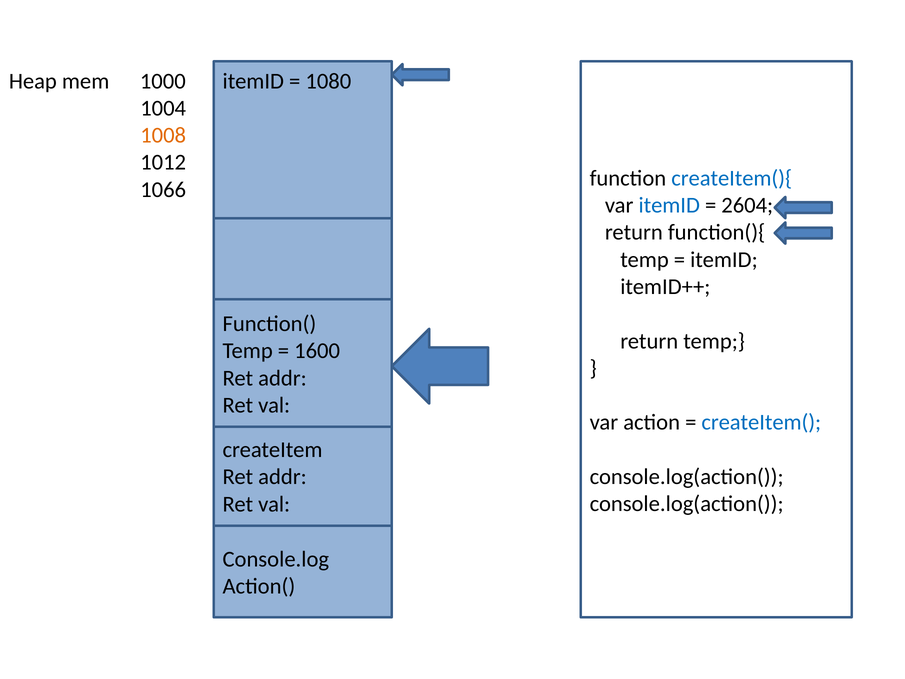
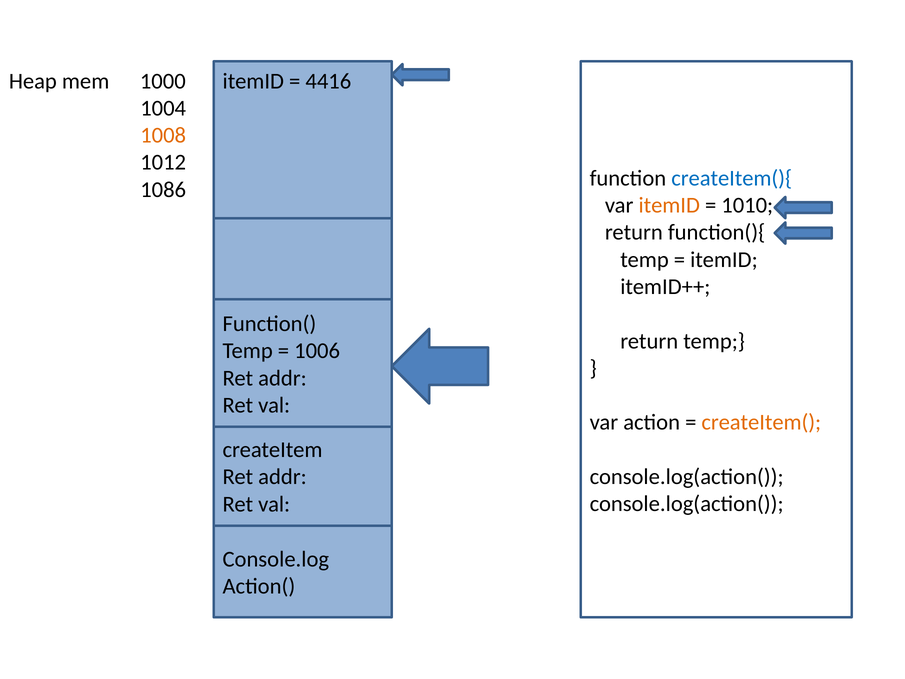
1080: 1080 -> 4416 (328, 81)
1066: 1066 -> 1086 (163, 190)
itemID colour: blue -> orange (669, 205)
2604: 2604 -> 1010 (747, 205)
1600: 1600 -> 1006 (317, 351)
createItem( colour: blue -> orange (761, 422)
